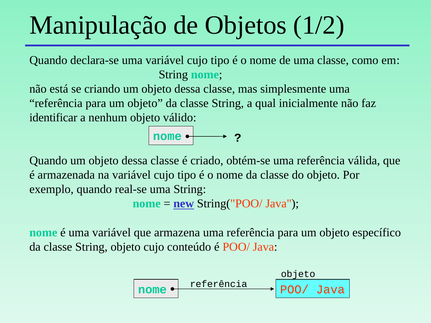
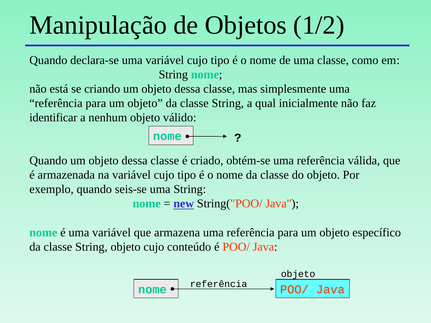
real-se: real-se -> seis-se (131, 189)
